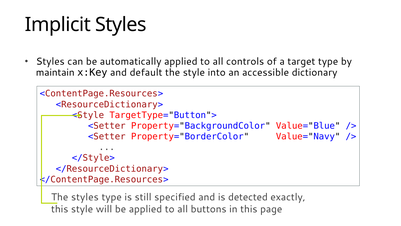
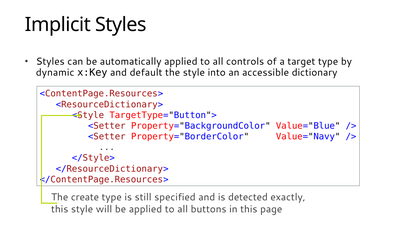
maintain: maintain -> dynamic (55, 72)
The styles: styles -> create (85, 197)
